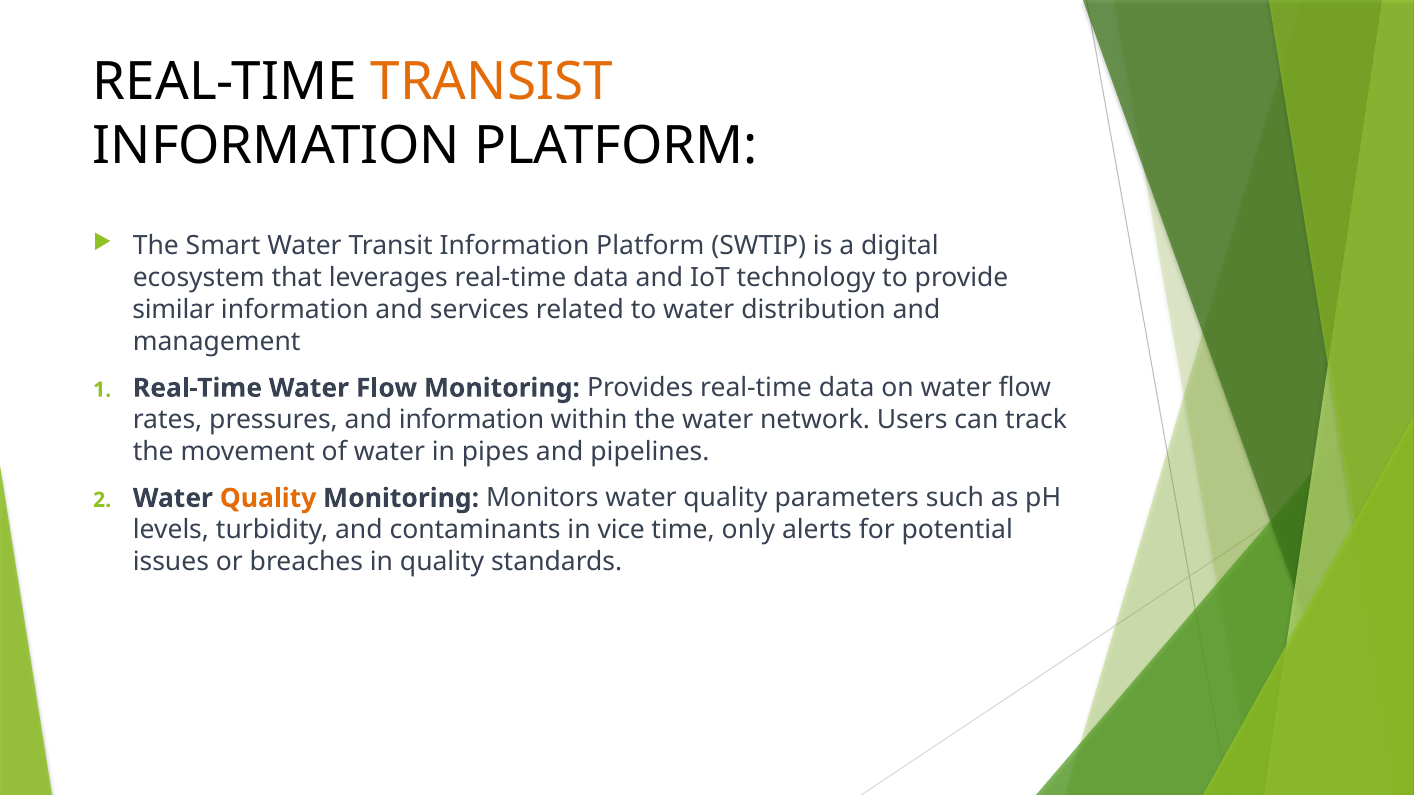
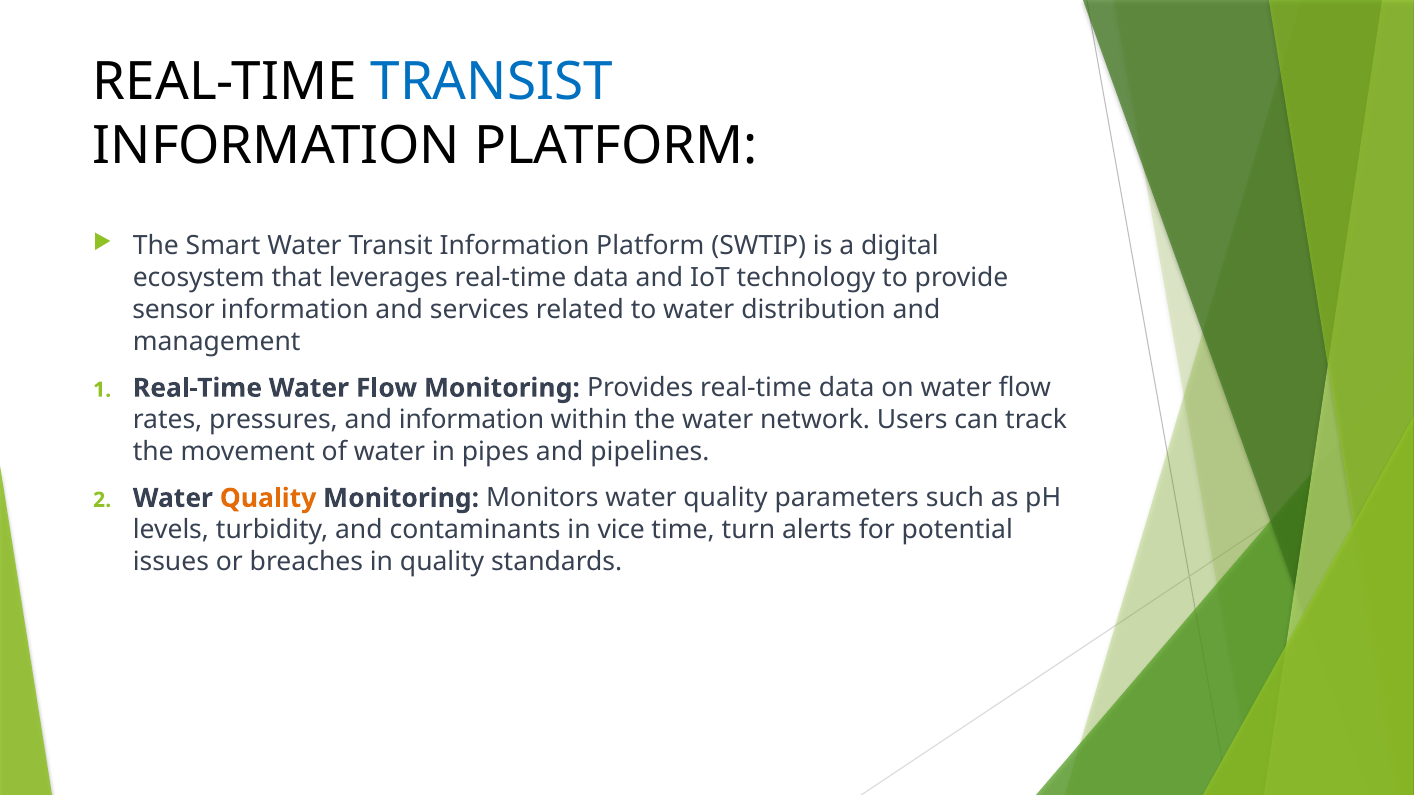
TRANSIST colour: orange -> blue (492, 82)
similar: similar -> sensor (174, 310)
only: only -> turn (748, 530)
